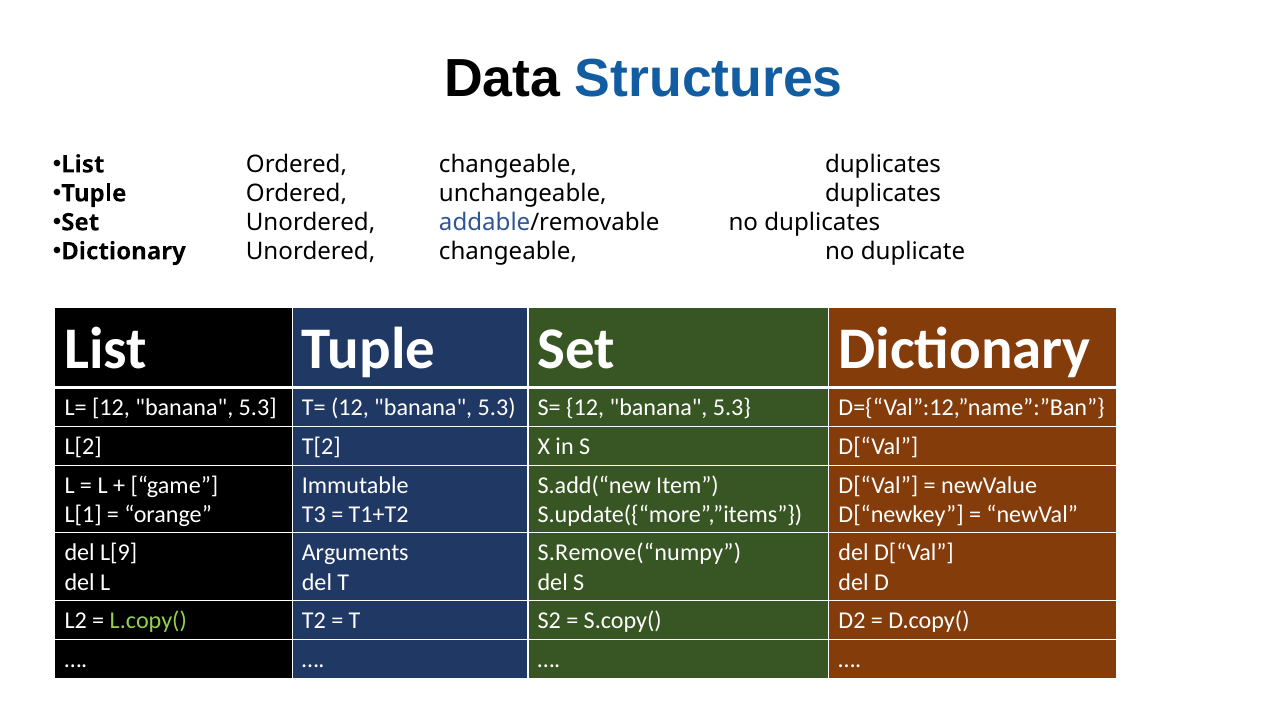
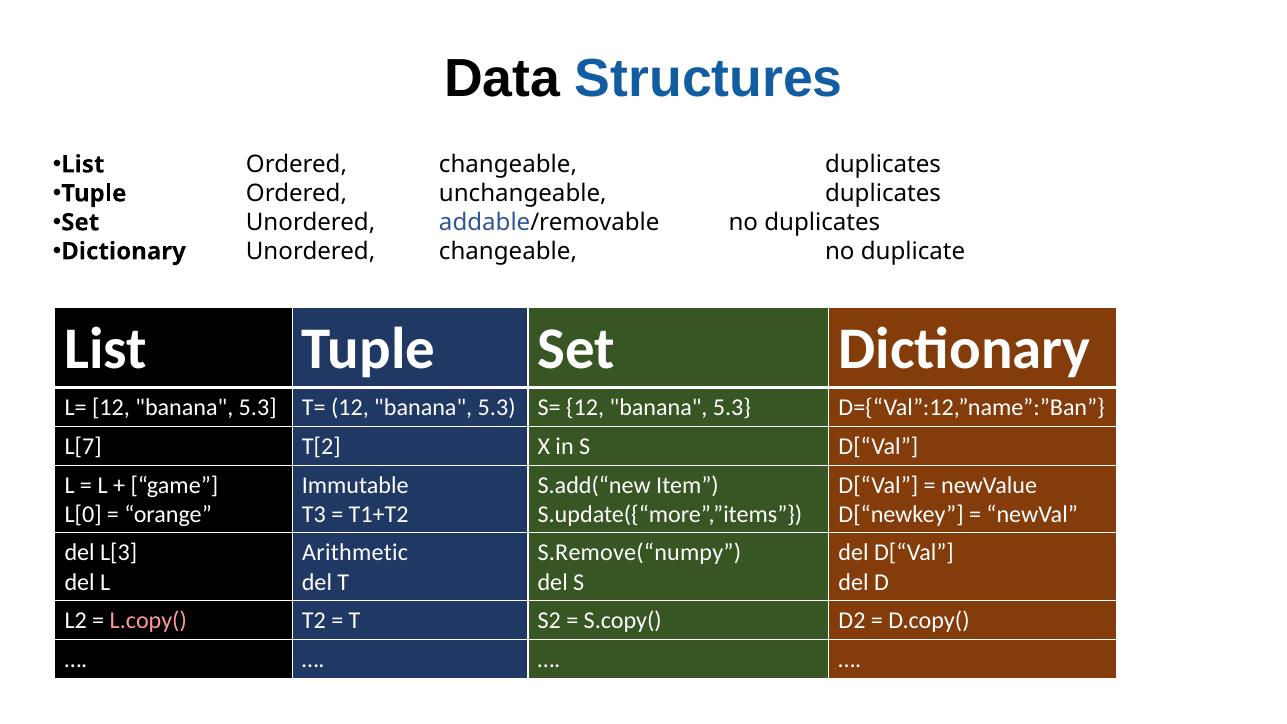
L[2: L[2 -> L[7 (83, 446)
L[1: L[1 -> L[0 (83, 515)
L[9: L[9 -> L[3 (119, 553)
Arguments: Arguments -> Arithmetic (355, 553)
L.copy( colour: light green -> pink (148, 620)
